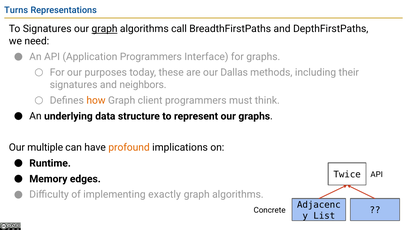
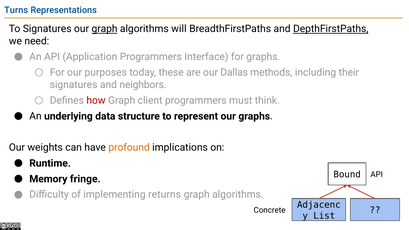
call: call -> will (179, 29)
DepthFirstPaths underline: none -> present (331, 29)
how colour: orange -> red (96, 101)
multiple: multiple -> weights (45, 148)
Twice: Twice -> Bound (347, 175)
edges: edges -> fringe (85, 179)
exactly: exactly -> returns (165, 195)
